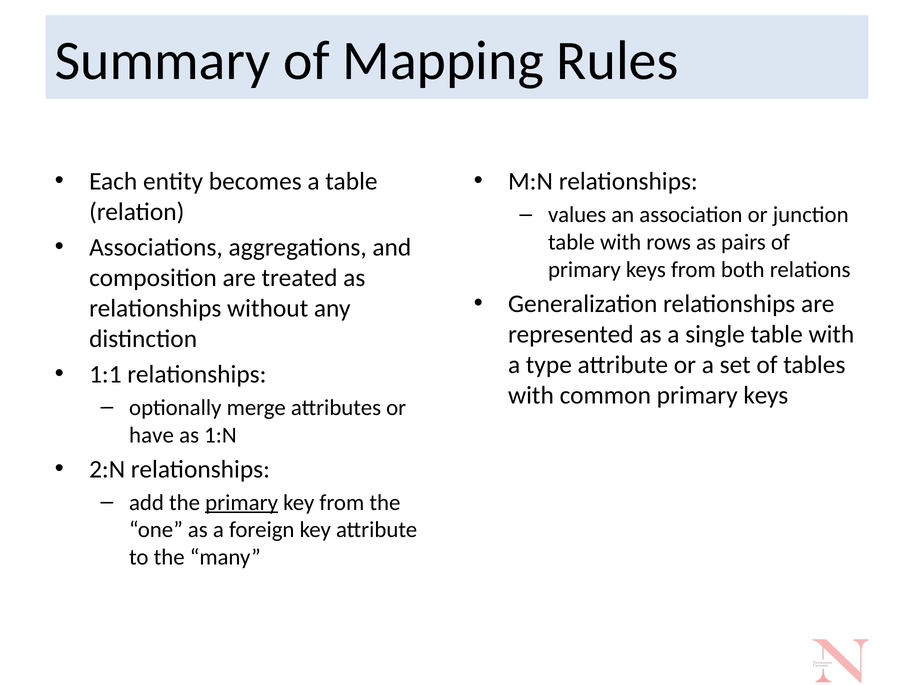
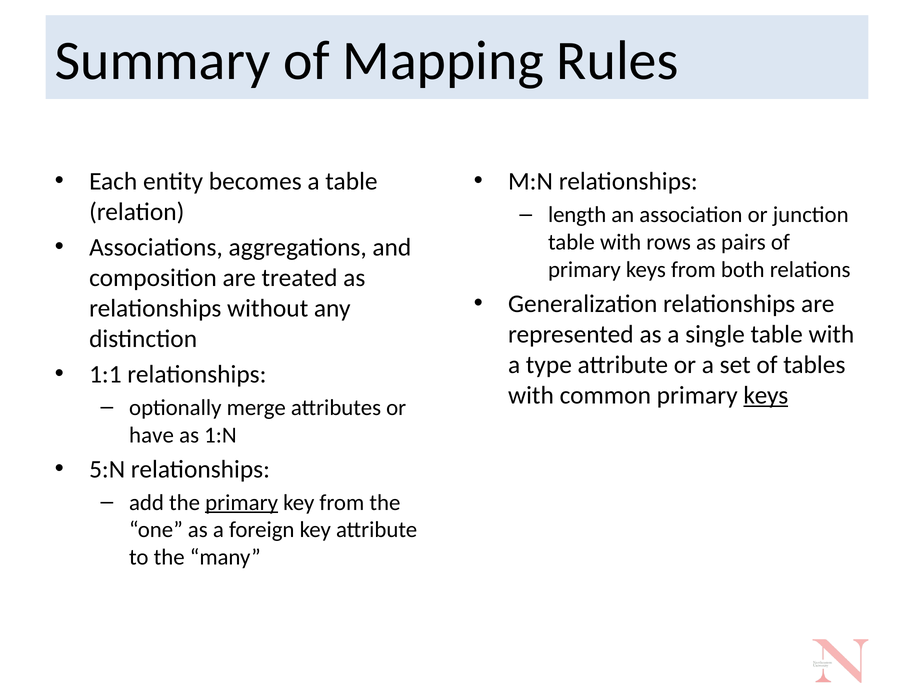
values: values -> length (577, 215)
keys underline: none -> present (766, 396)
2:N: 2:N -> 5:N (107, 470)
